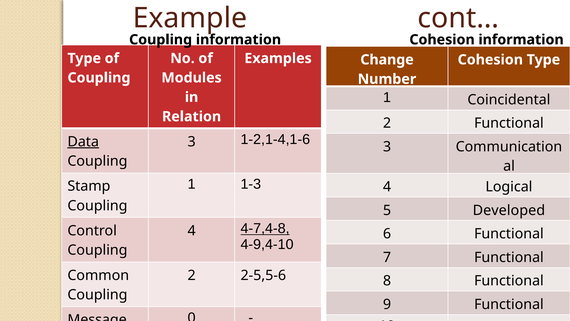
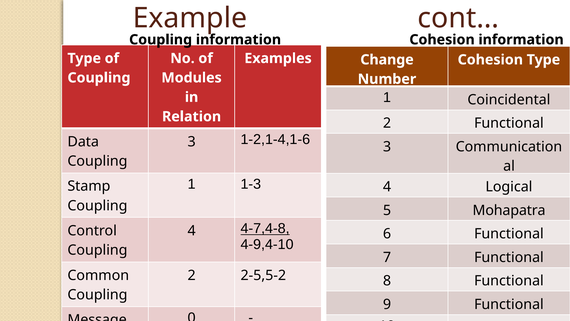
Data underline: present -> none (83, 142)
Developed: Developed -> Mohapatra (509, 210)
2-5,5-6: 2-5,5-6 -> 2-5,5-2 (263, 275)
